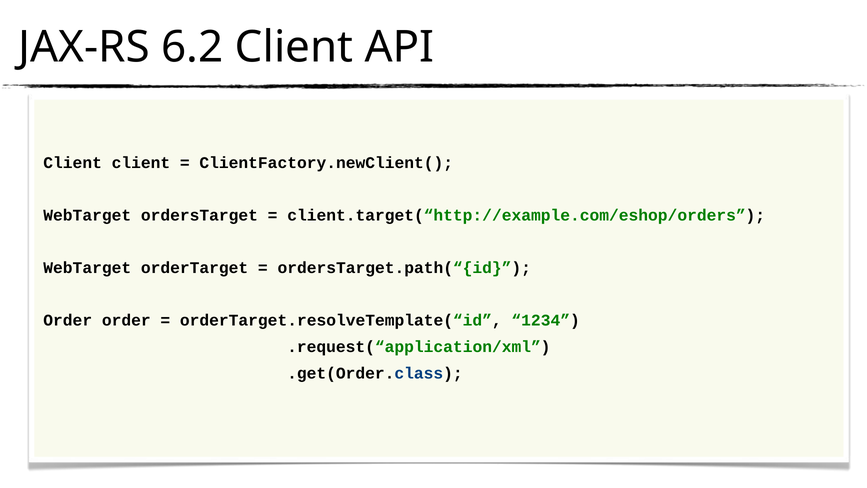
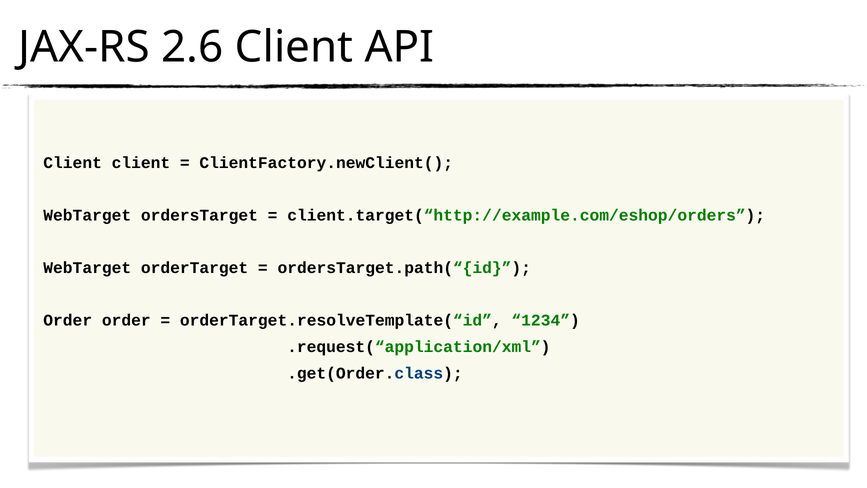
6.2: 6.2 -> 2.6 (192, 47)
